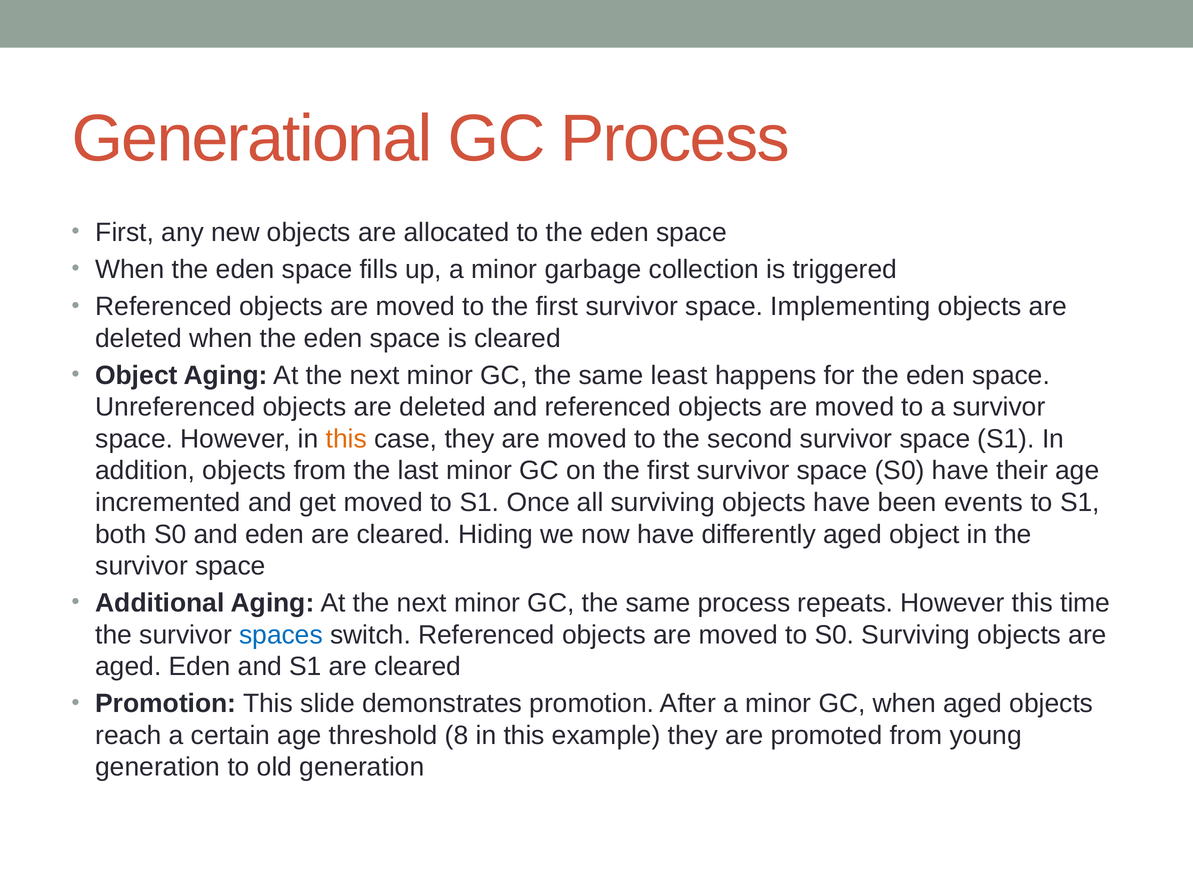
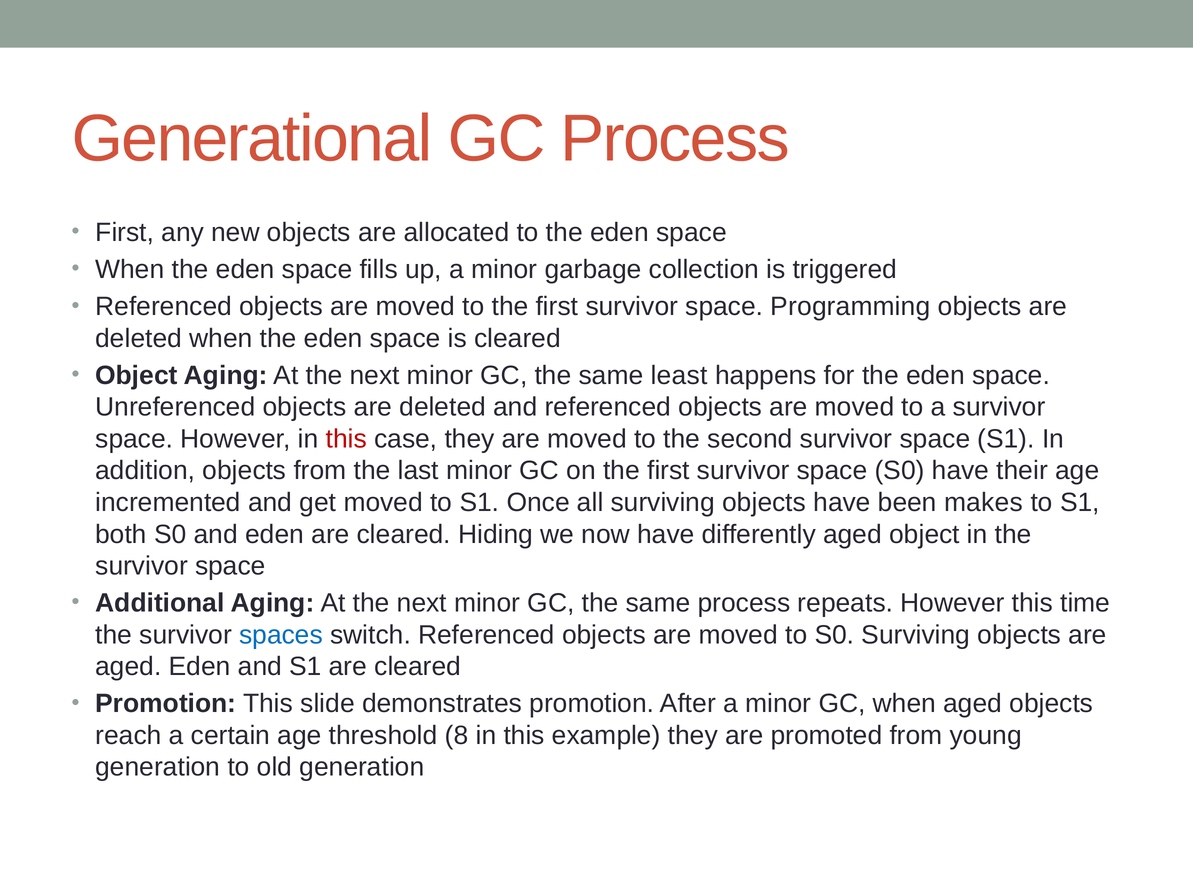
Implementing: Implementing -> Programming (851, 307)
this colour: orange -> red (346, 439)
events: events -> makes (984, 502)
